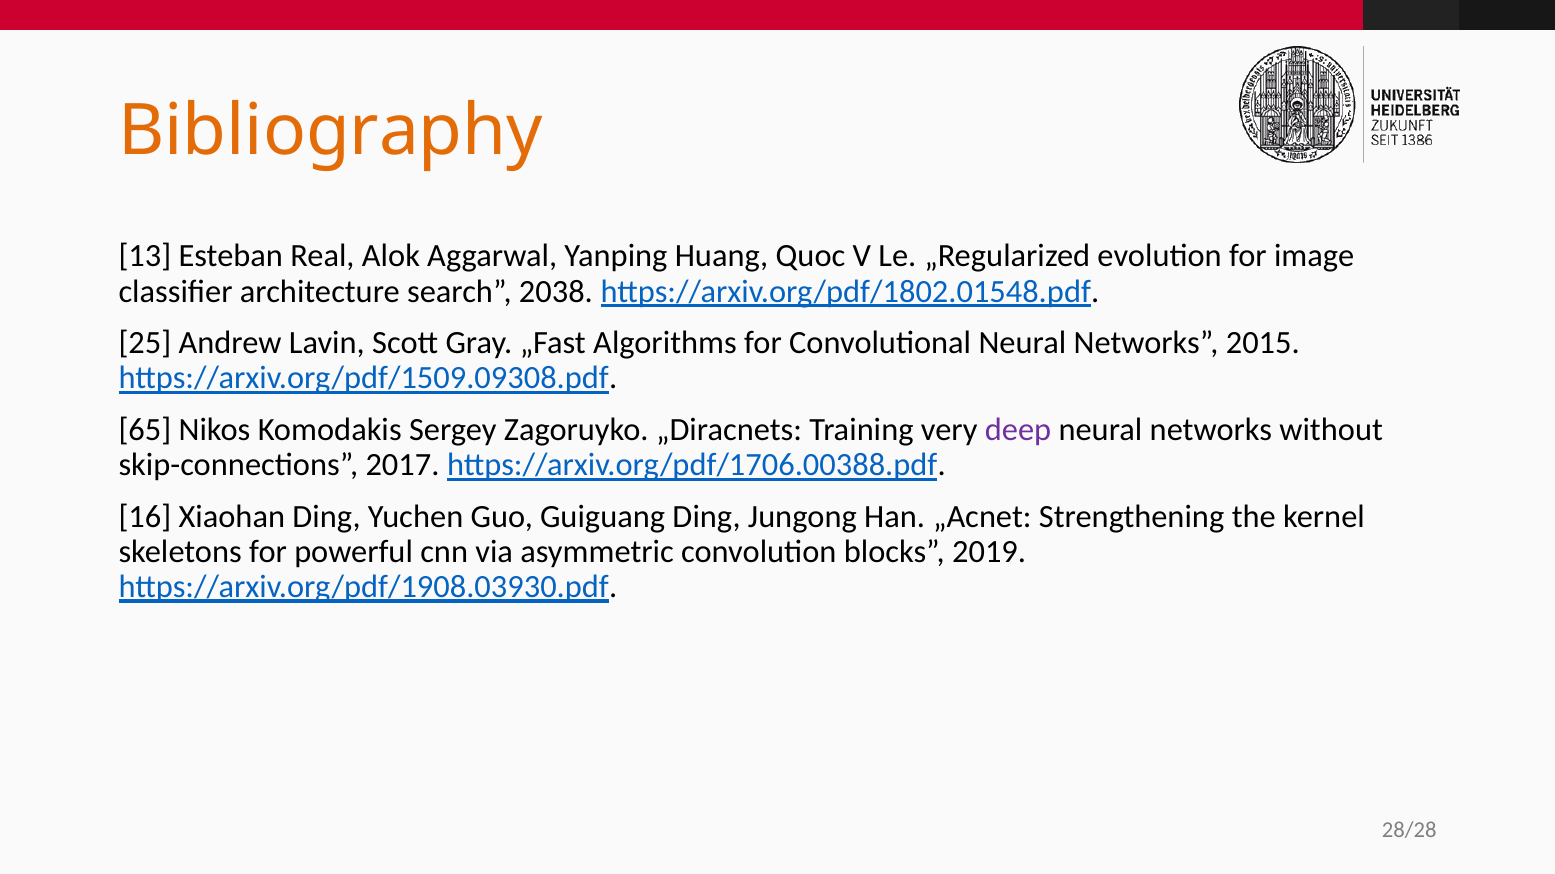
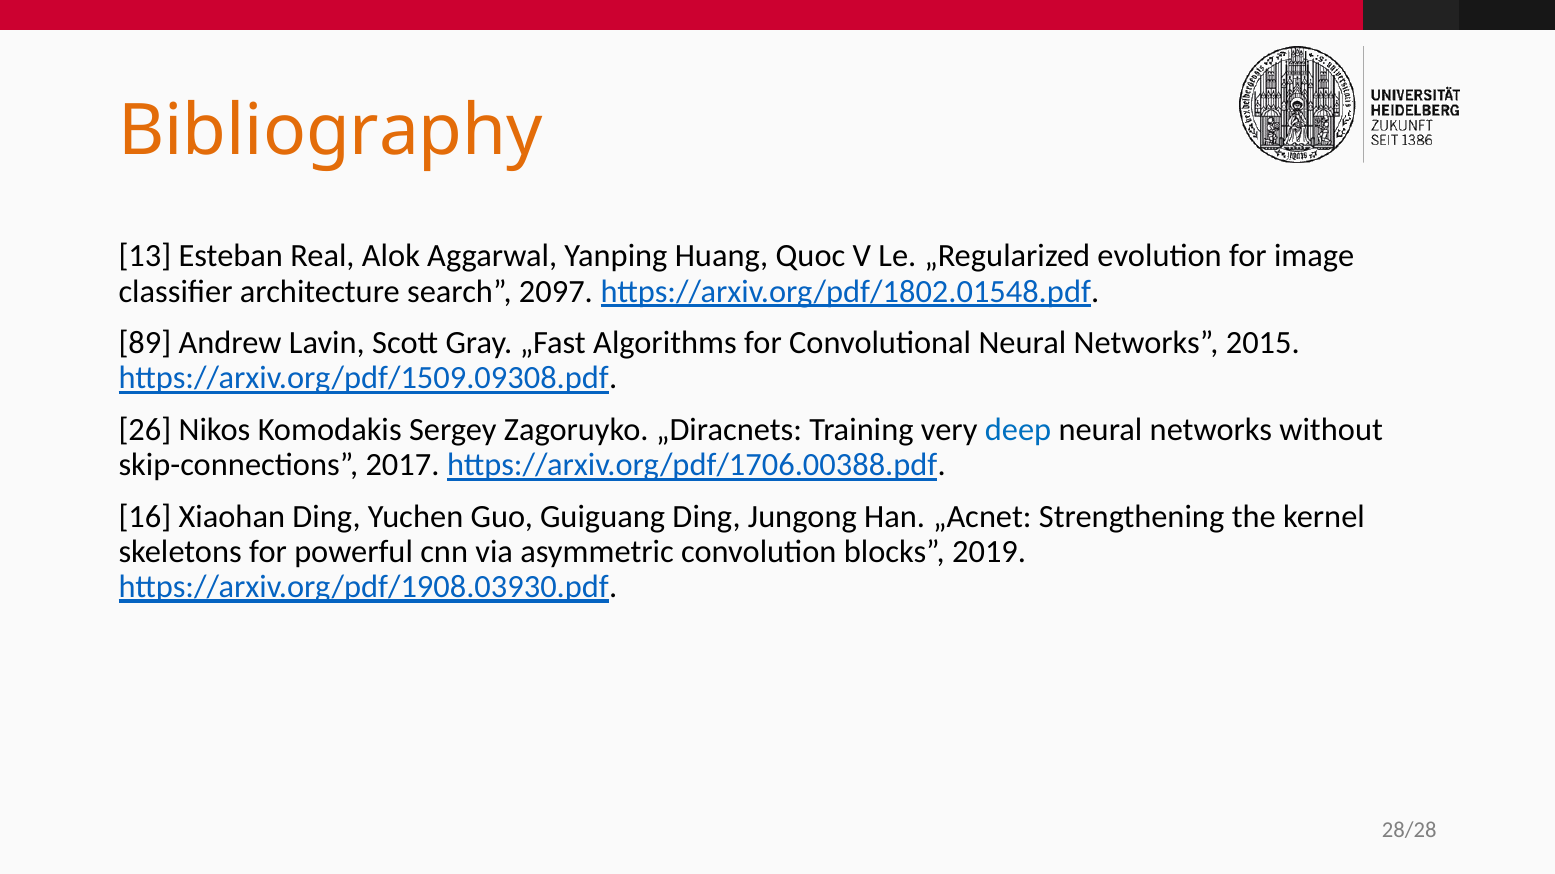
2038: 2038 -> 2097 (556, 292)
25: 25 -> 89 (145, 343)
65: 65 -> 26 (145, 430)
deep colour: purple -> blue (1018, 430)
